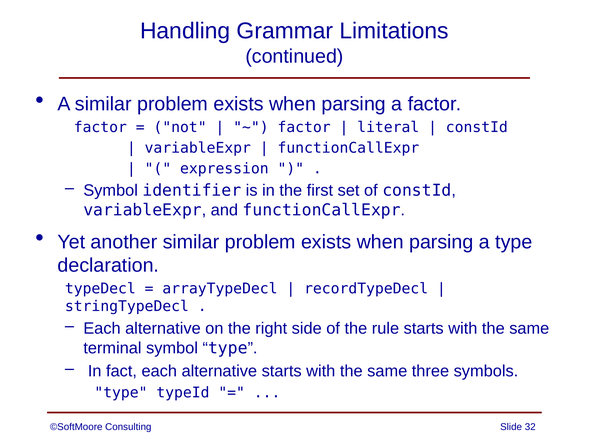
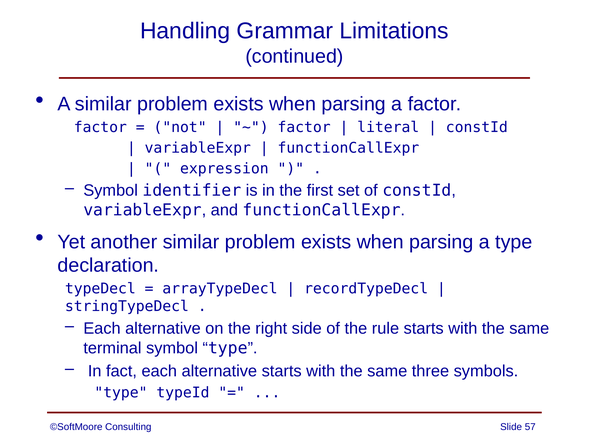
32: 32 -> 57 (530, 427)
